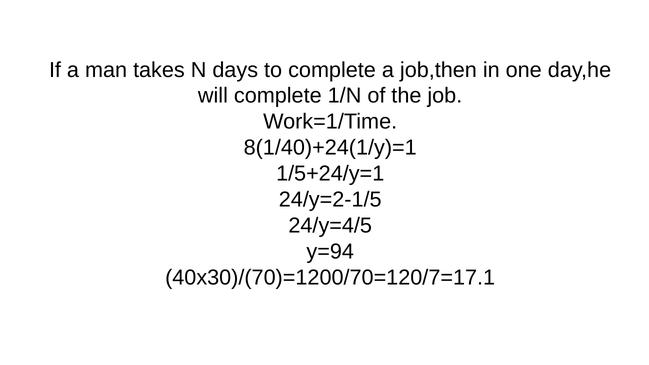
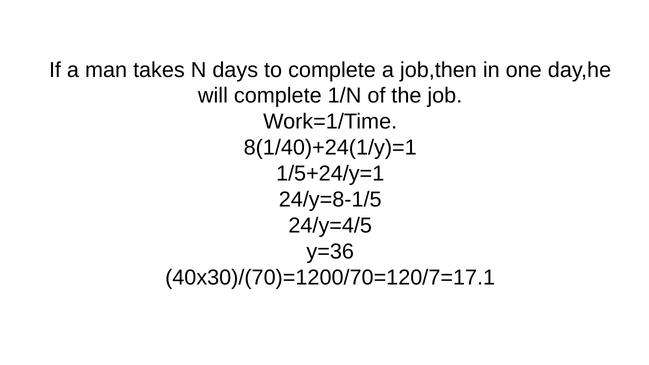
24/y=2-1/5: 24/y=2-1/5 -> 24/y=8-1/5 (330, 200)
y=94: y=94 -> y=36 (330, 252)
